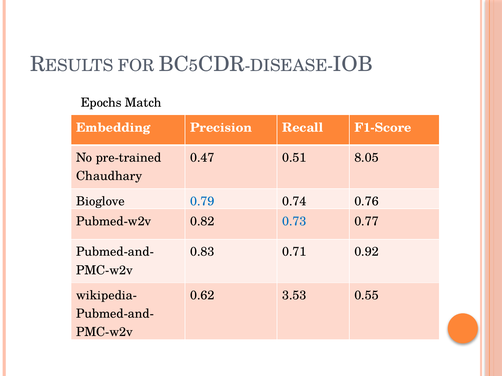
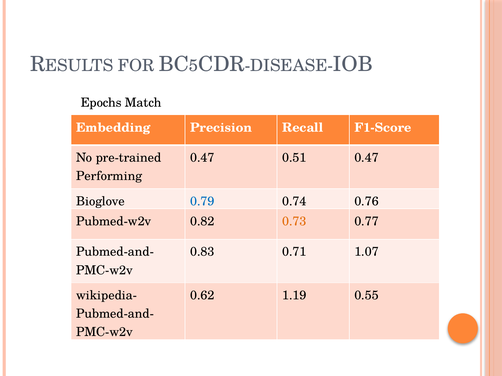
0.51 8.05: 8.05 -> 0.47 (367, 158)
Chaudhary: Chaudhary -> Performing (109, 176)
0.73 colour: blue -> orange (294, 222)
0.92: 0.92 -> 1.07 (367, 252)
3.53: 3.53 -> 1.19 (294, 296)
